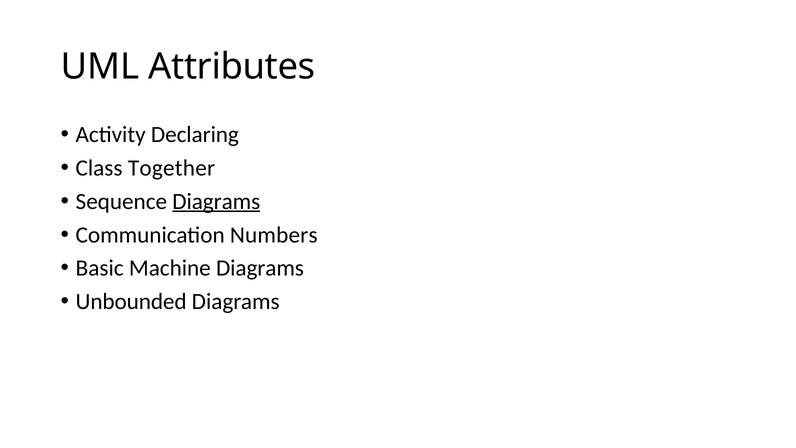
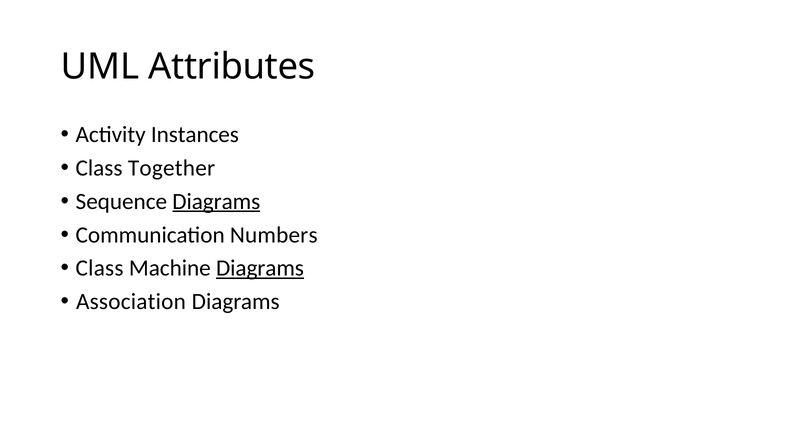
Declaring: Declaring -> Instances (195, 135)
Basic: Basic -> Class (100, 268)
Diagrams underline: none -> present (260, 268)
Unbounded: Unbounded -> Association (131, 301)
